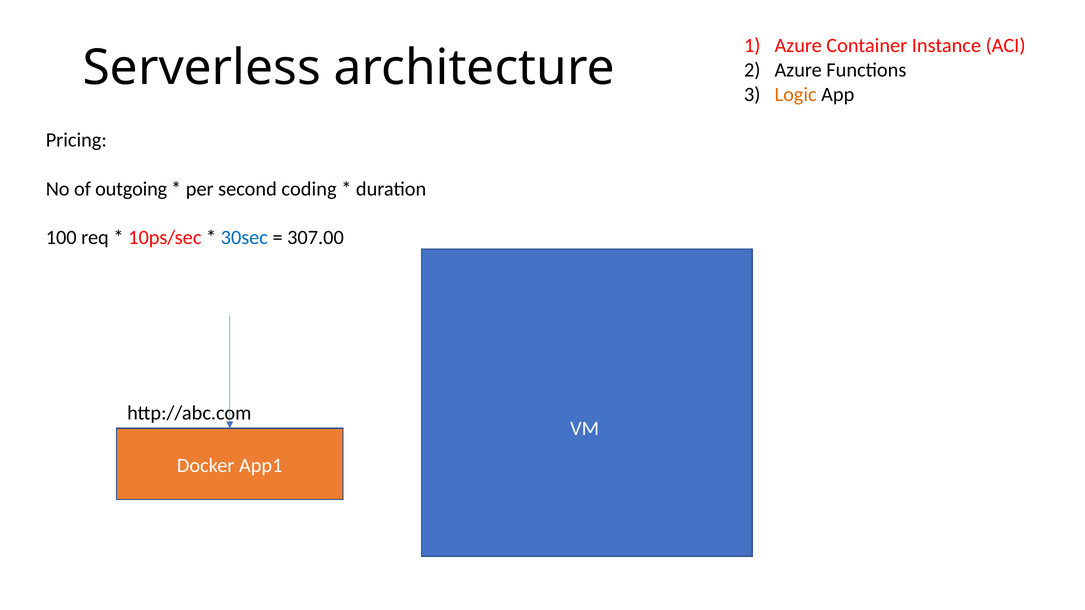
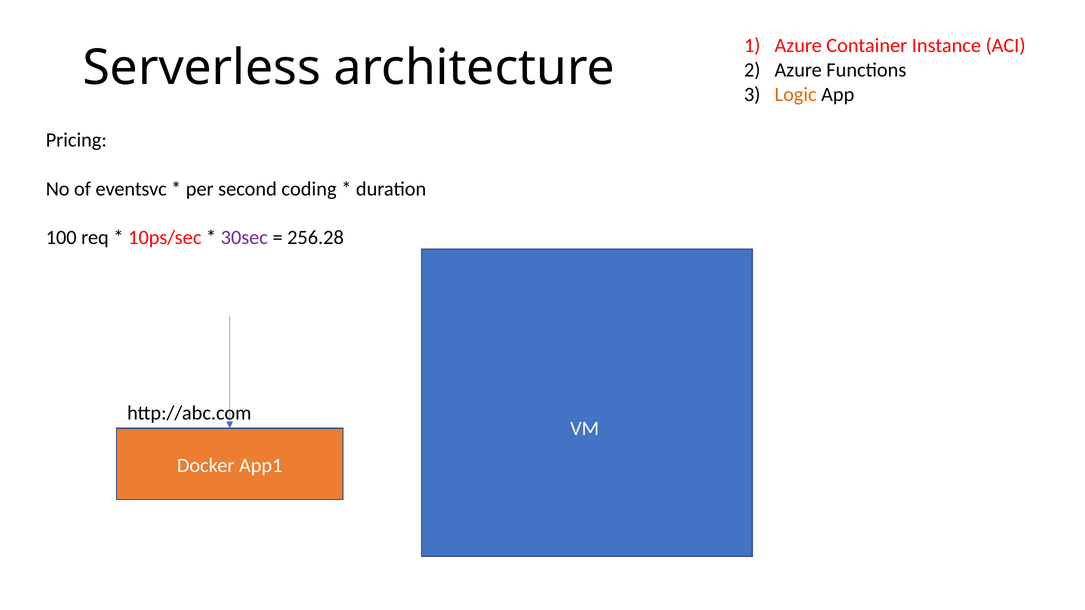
outgoing: outgoing -> eventsvc (131, 189)
30sec colour: blue -> purple (244, 238)
307.00: 307.00 -> 256.28 (315, 238)
